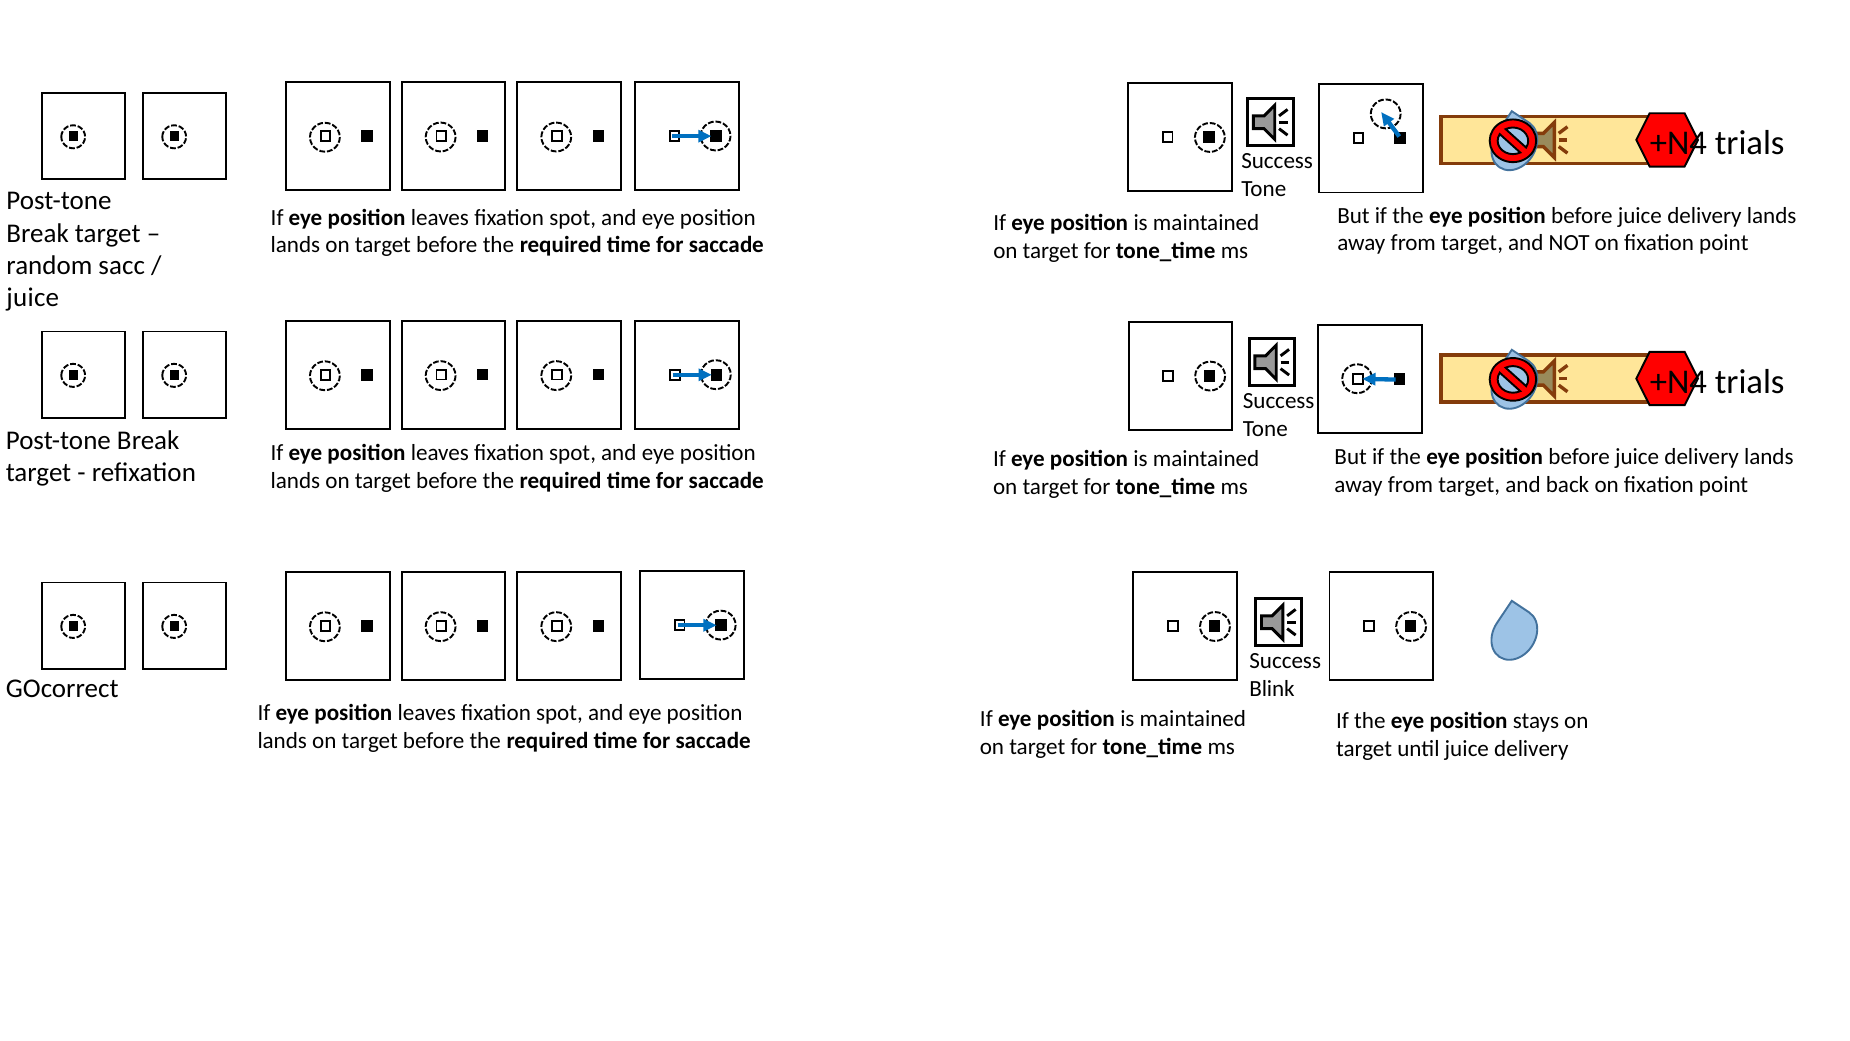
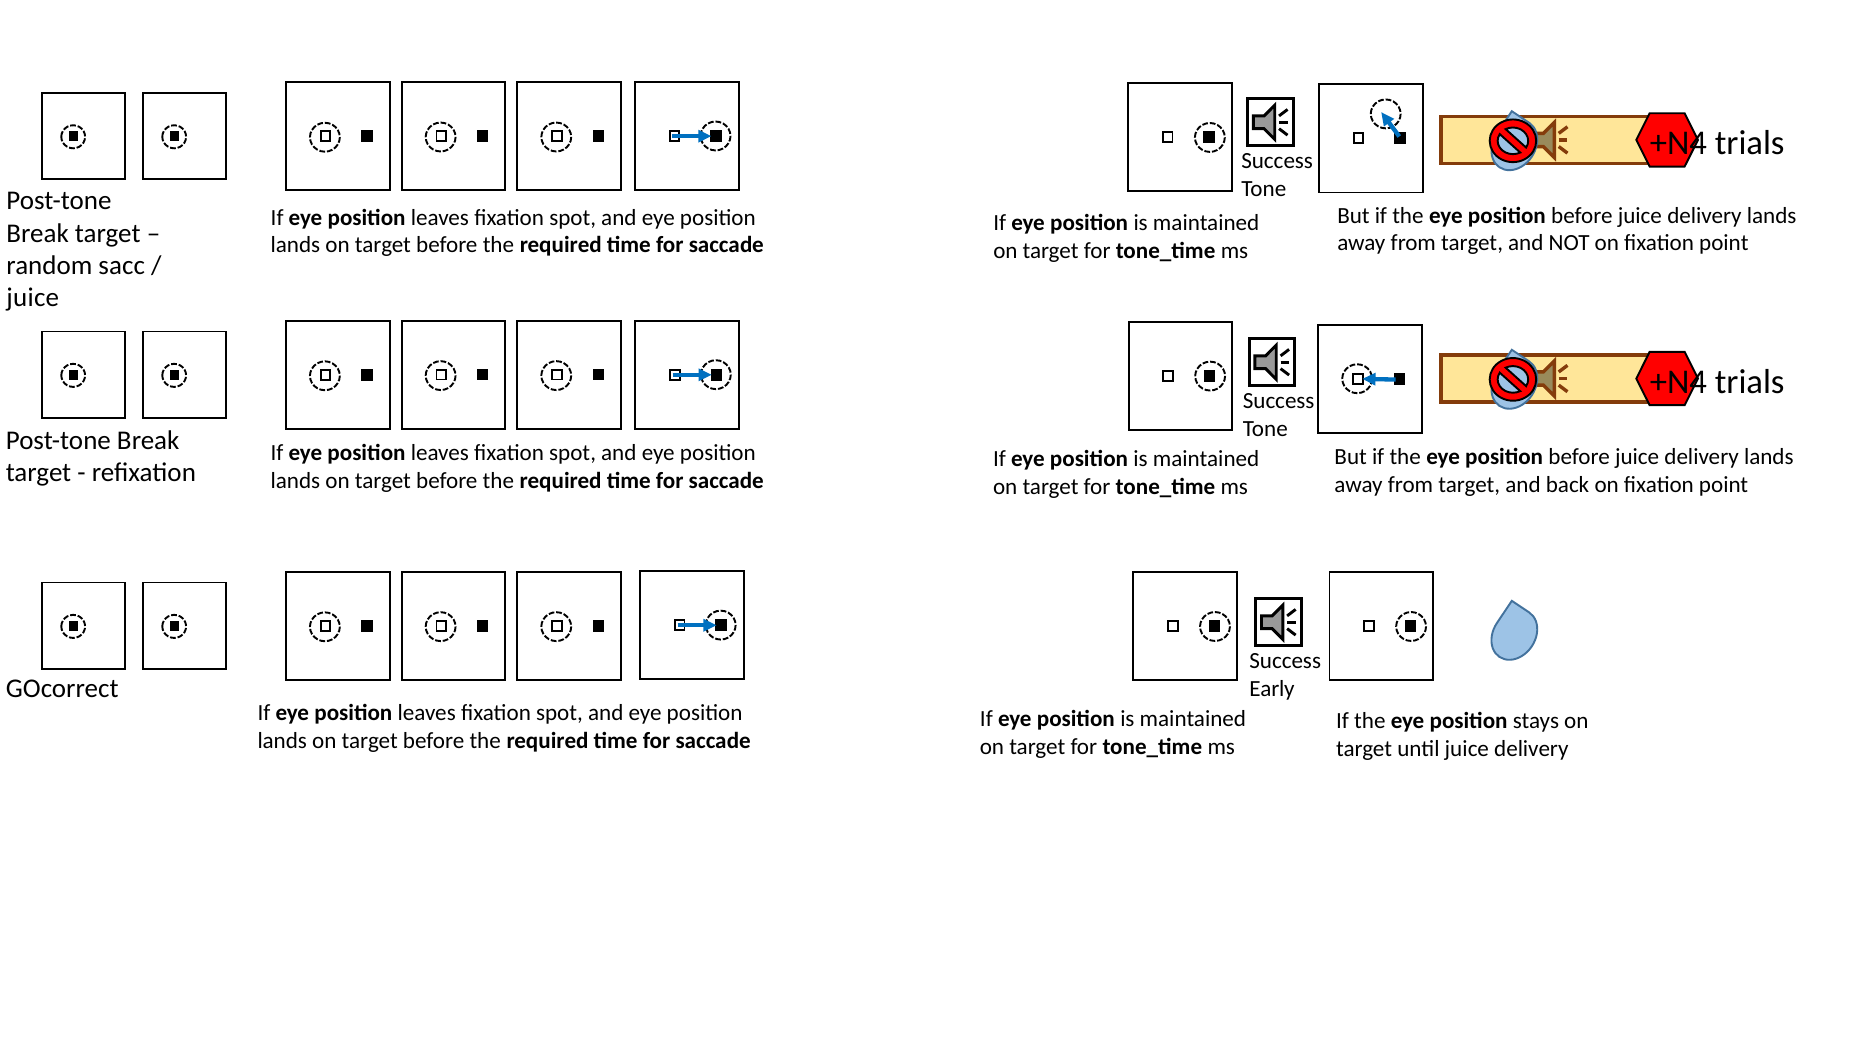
Blink: Blink -> Early (1272, 689)
